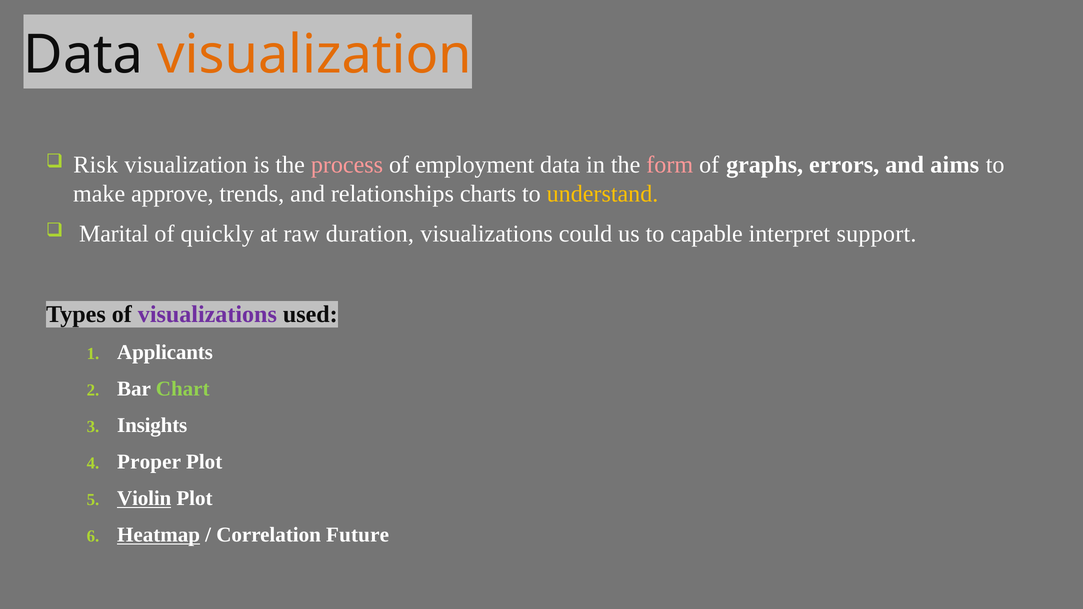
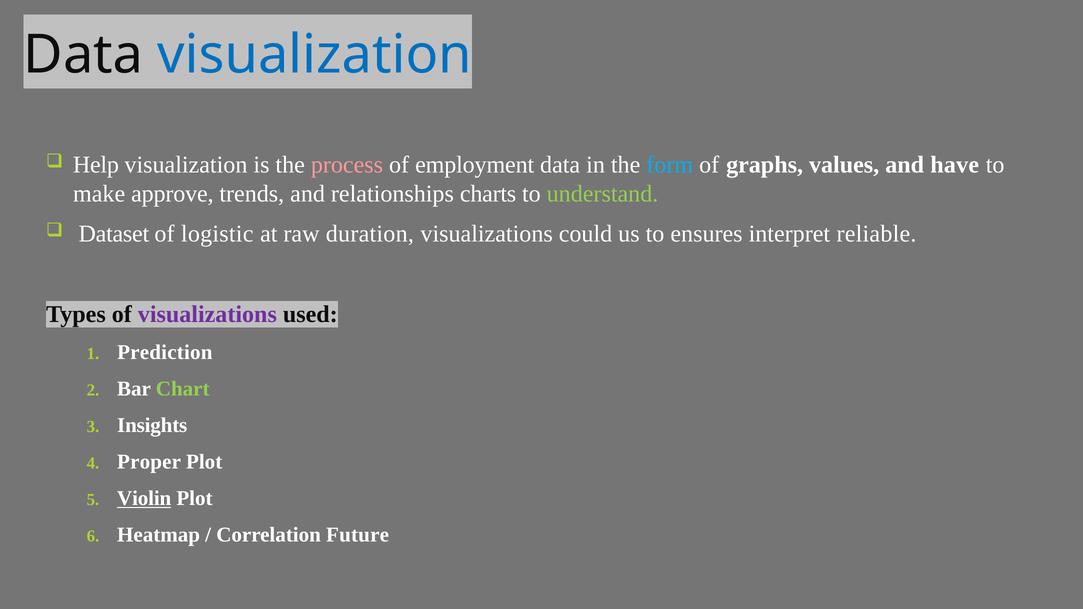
visualization colour: orange -> blue (315, 55)
Risk: Risk -> Help (96, 165)
form colour: pink -> light blue (670, 165)
errors: errors -> values (844, 165)
aims: aims -> have (955, 165)
understand colour: yellow -> light green (603, 194)
Marital: Marital -> Dataset (114, 234)
quickly: quickly -> logistic (217, 234)
capable: capable -> ensures (707, 234)
support: support -> reliable (877, 234)
Applicants: Applicants -> Prediction (165, 353)
Heatmap underline: present -> none (159, 535)
